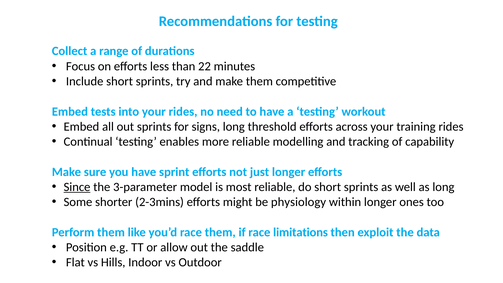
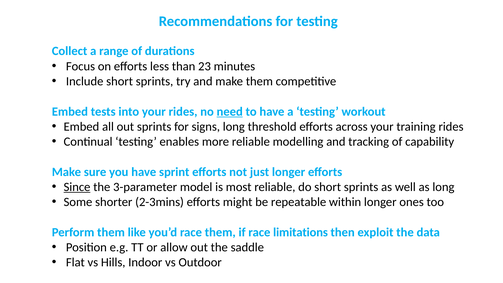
22: 22 -> 23 (205, 66)
need underline: none -> present (230, 112)
physiology: physiology -> repeatable (299, 202)
